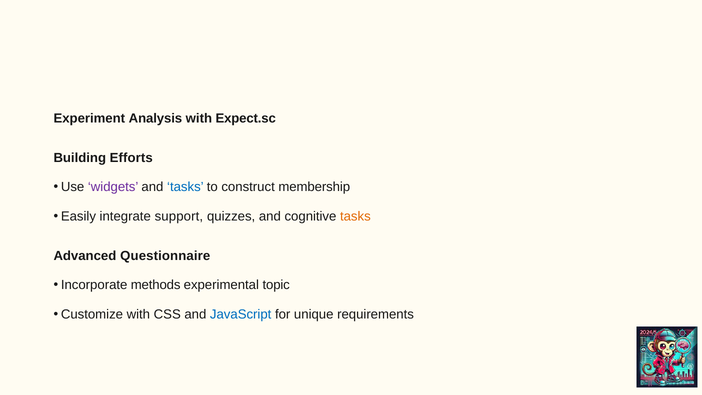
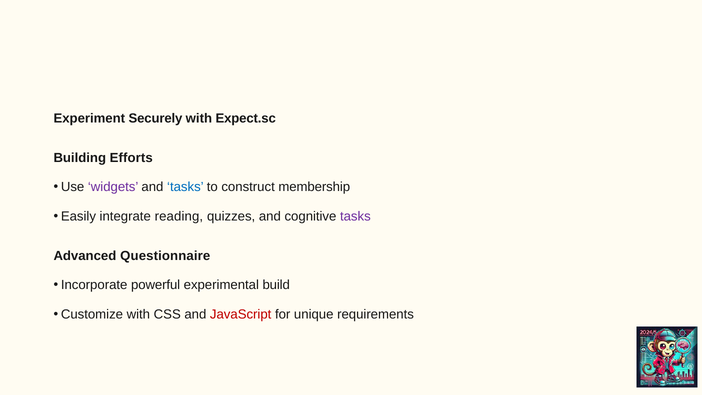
Analysis: Analysis -> Securely (155, 118)
support: support -> reading (179, 216)
tasks colour: orange -> purple (355, 216)
methods: methods -> powerful (156, 285)
topic: topic -> build (276, 285)
JavaScript colour: blue -> red (241, 314)
